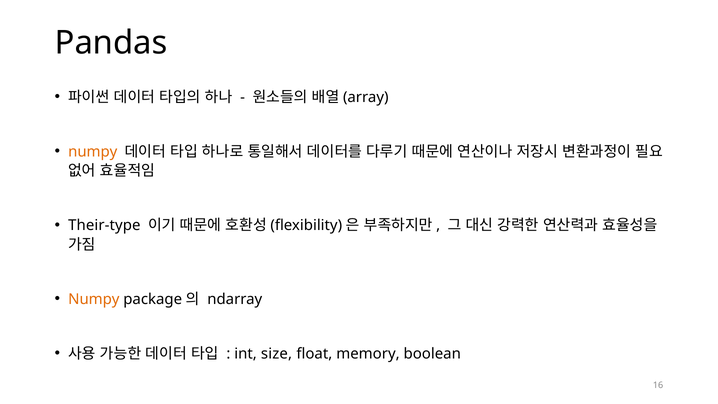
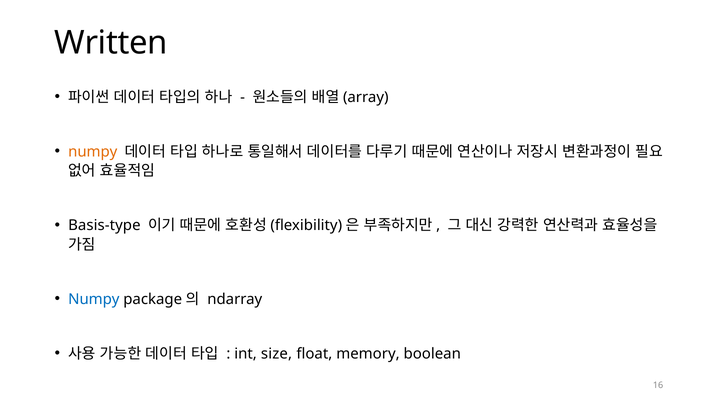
Pandas: Pandas -> Written (111, 43)
Their-type: Their-type -> Basis-type (104, 225)
Numpy colour: orange -> blue (94, 299)
